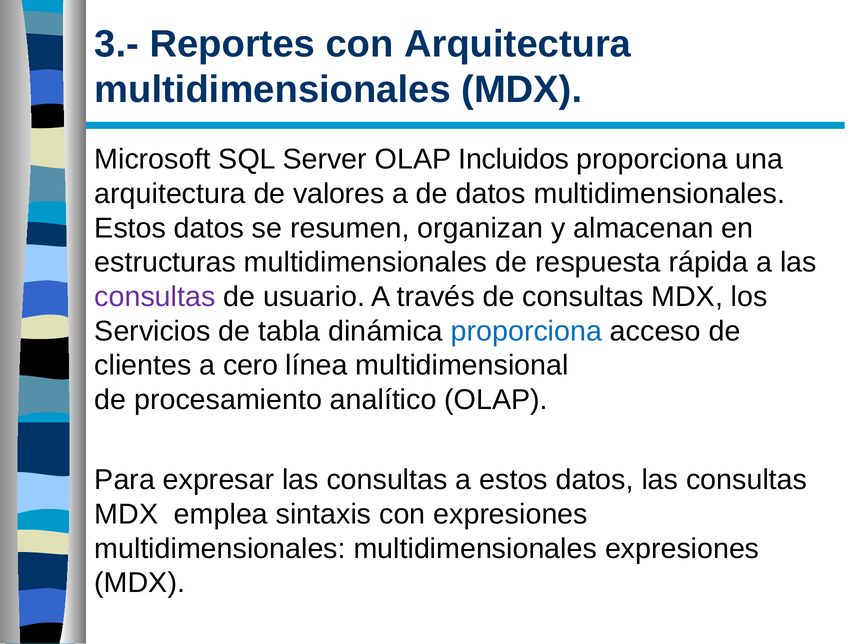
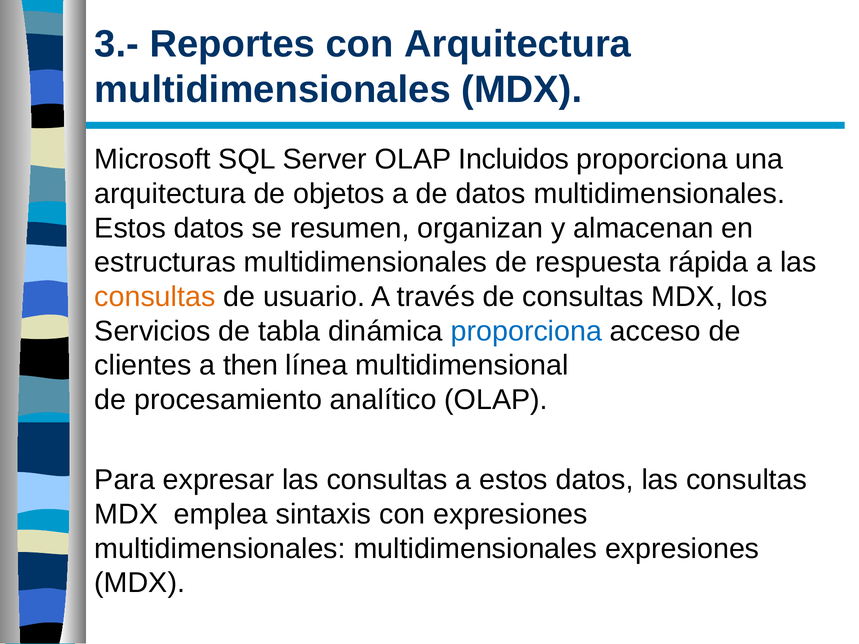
valores: valores -> objetos (339, 194)
consultas colour: purple -> orange (155, 297)
cero: cero -> then (251, 366)
